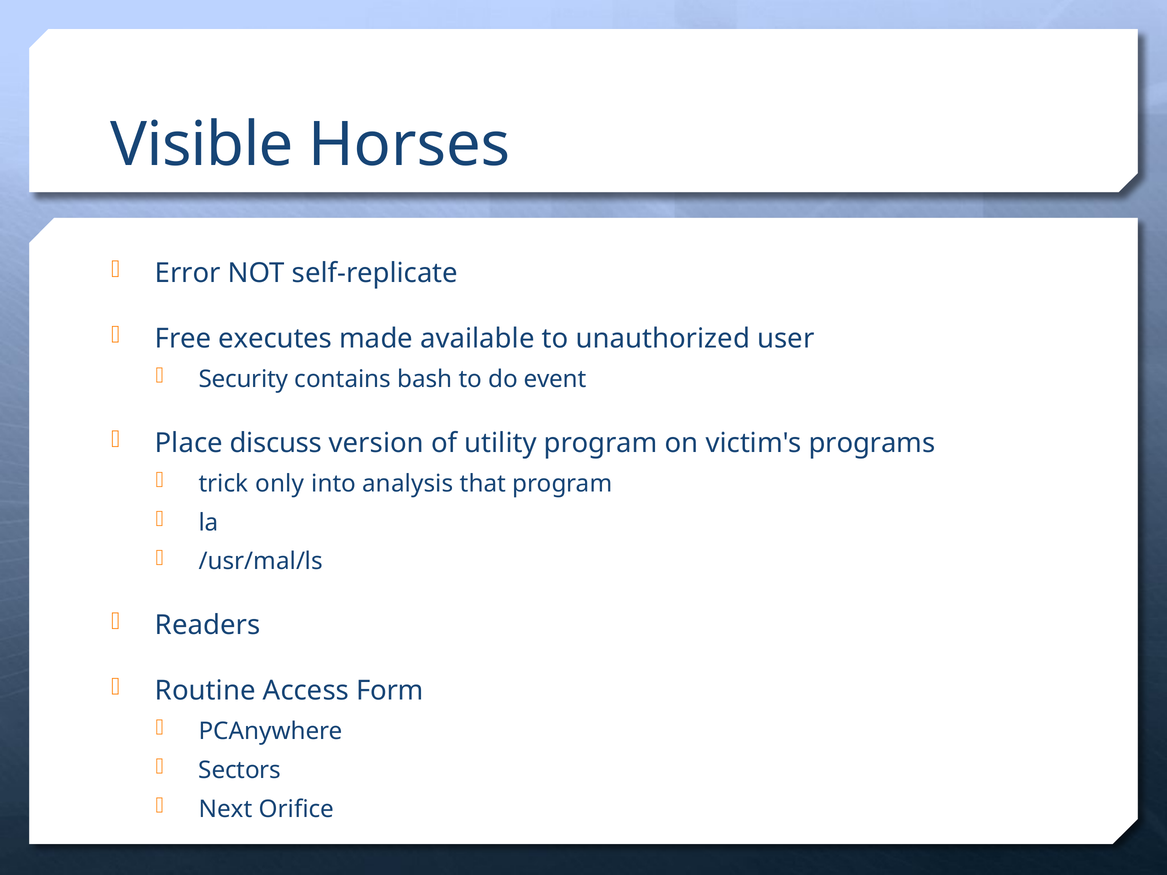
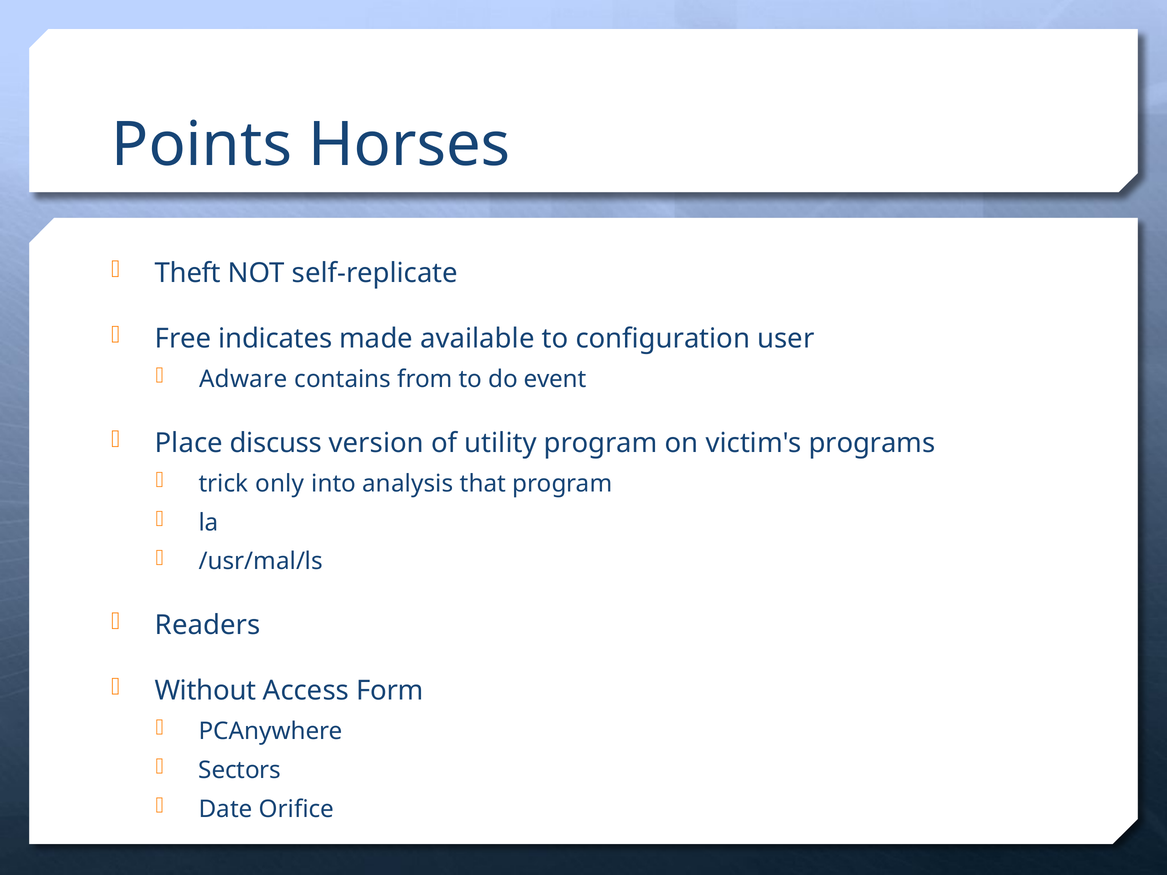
Visible: Visible -> Points (202, 145)
Error: Error -> Theft (188, 273)
executes: executes -> indicates (275, 339)
unauthorized: unauthorized -> configuration (663, 339)
Security: Security -> Adware (243, 379)
bash: bash -> from (425, 379)
Routine: Routine -> Without (205, 691)
Next: Next -> Date (226, 809)
